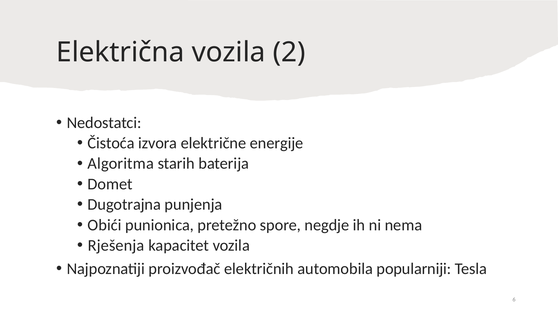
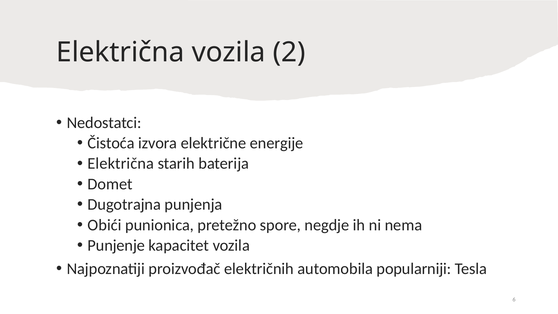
Algoritma: Algoritma -> Električna (121, 164)
Rješenja: Rješenja -> Punjenje (116, 245)
